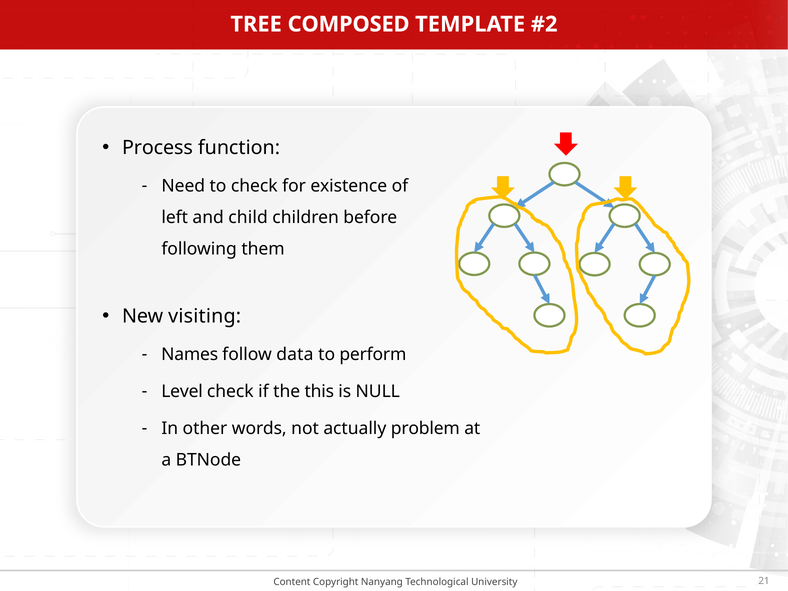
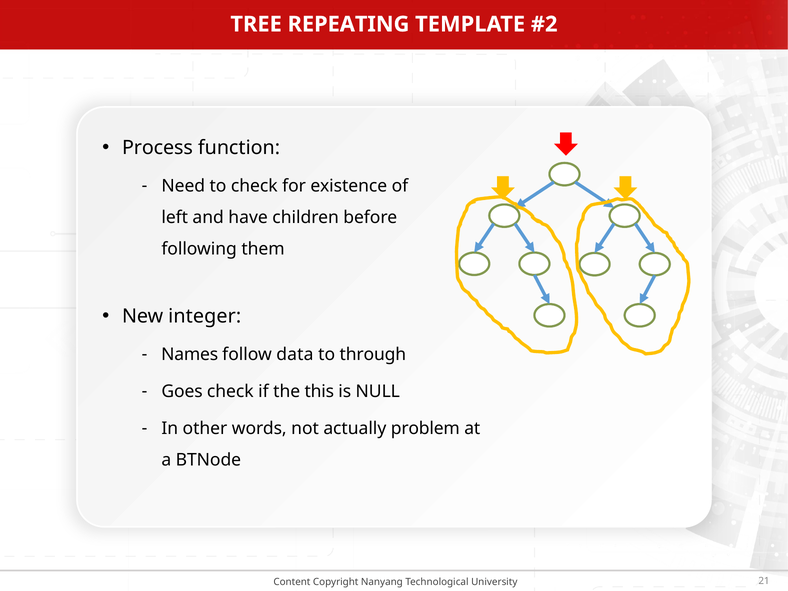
COMPOSED: COMPOSED -> REPEATING (349, 24)
child: child -> have (248, 217)
visiting: visiting -> integer (205, 316)
perform: perform -> through (373, 354)
Level: Level -> Goes (182, 391)
